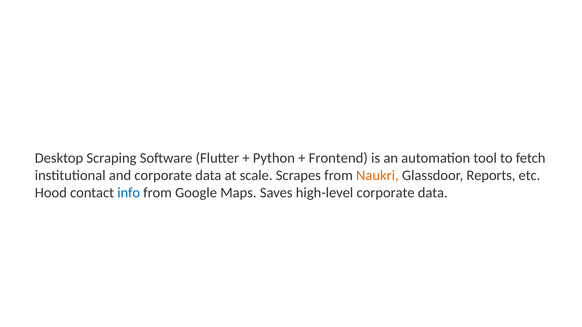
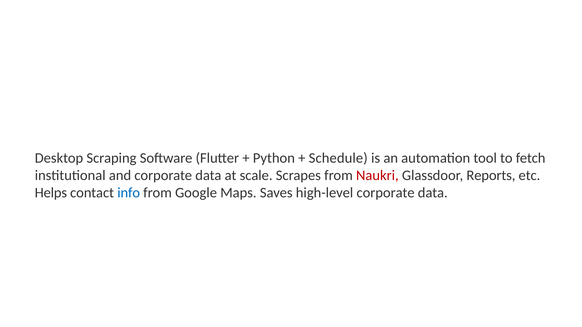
Frontend: Frontend -> Schedule (338, 158)
Naukri colour: orange -> red (377, 176)
Hood: Hood -> Helps (51, 193)
